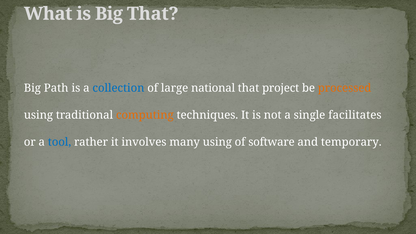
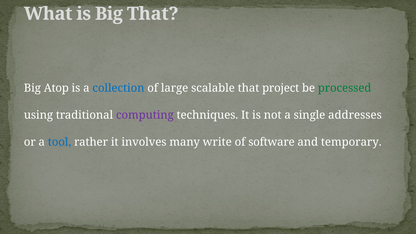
Path: Path -> Atop (56, 88)
national: national -> scalable (213, 88)
processed colour: orange -> green (345, 88)
computing colour: orange -> purple (145, 115)
facilitates: facilitates -> addresses (355, 115)
many using: using -> write (217, 142)
